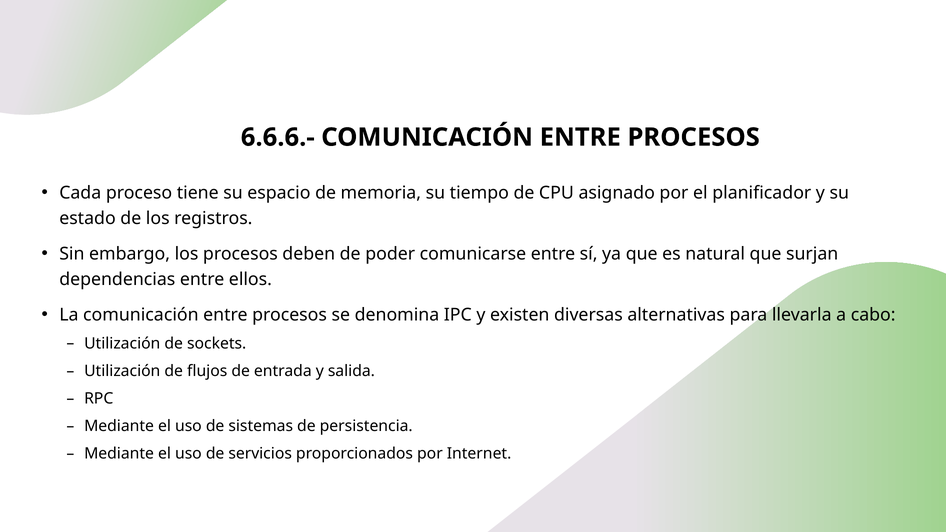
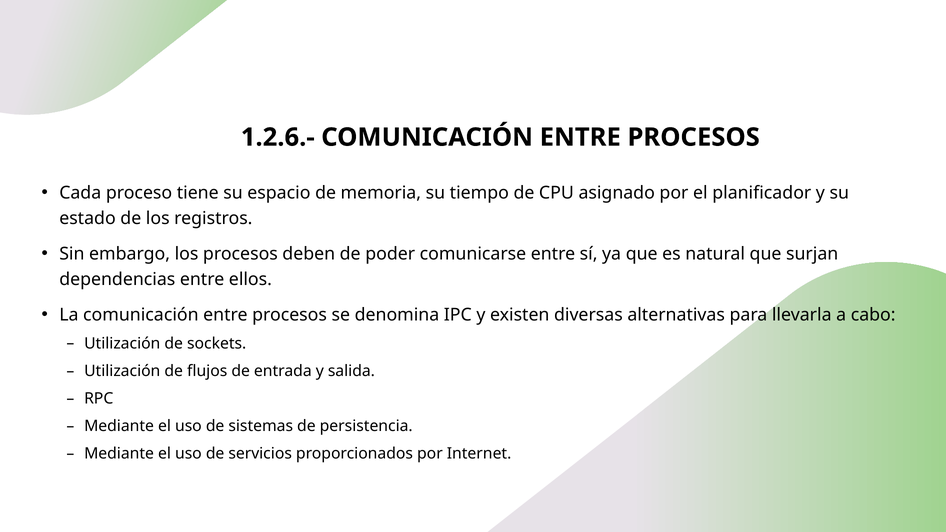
6.6.6.-: 6.6.6.- -> 1.2.6.- (278, 137)
